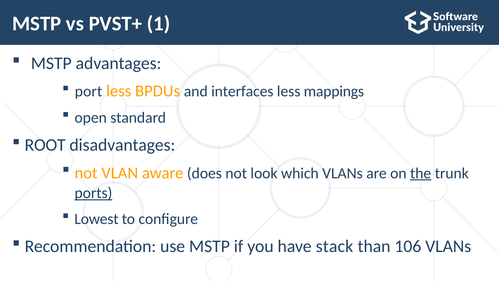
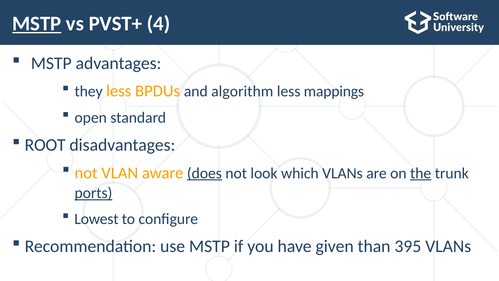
MSTP underline: none -> present (37, 24)
1: 1 -> 4 (158, 24)
port: port -> they (89, 91)
interfaces: interfaces -> algorithm (242, 91)
does underline: none -> present (204, 173)
stack: stack -> given (335, 246)
106: 106 -> 395 (408, 246)
